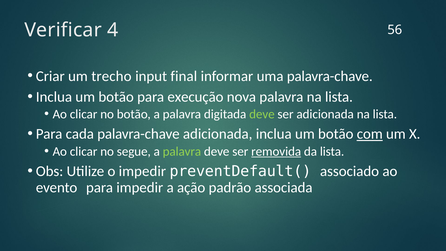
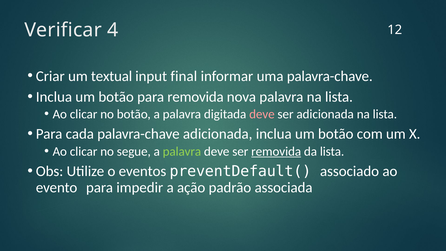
56: 56 -> 12 (395, 30)
trecho: trecho -> textual (112, 76)
para execução: execução -> removida (196, 97)
deve colour: light green -> pink (262, 114)
com underline: present -> none (370, 134)
o impedir: impedir -> eventos (142, 171)
